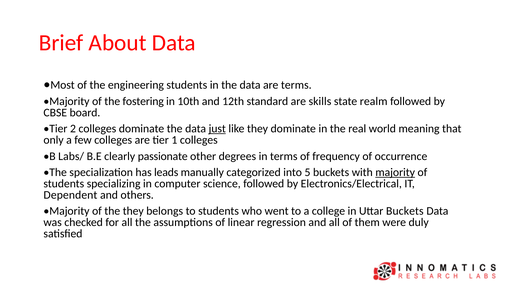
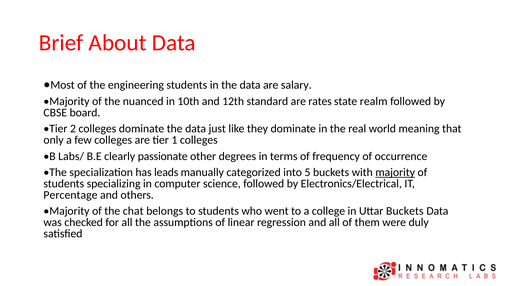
are terms: terms -> salary (296, 85)
fostering: fostering -> nuanced (143, 101)
skills: skills -> rates (320, 101)
just underline: present -> none (217, 129)
Dependent: Dependent -> Percentage (70, 195)
the they: they -> chat (133, 211)
